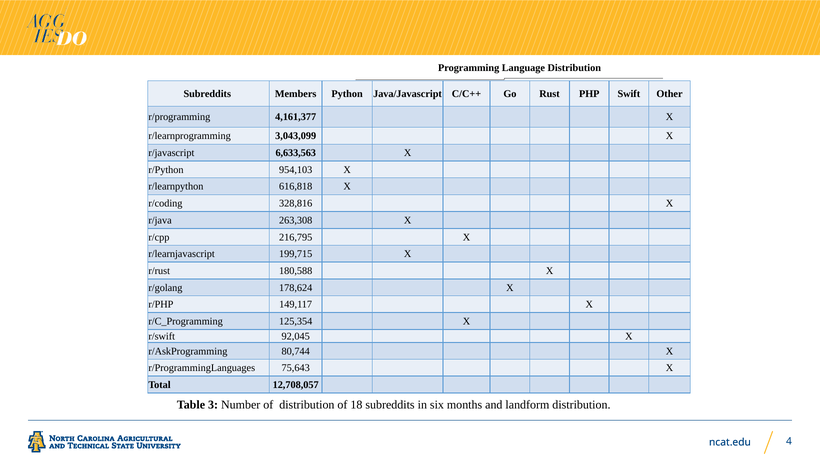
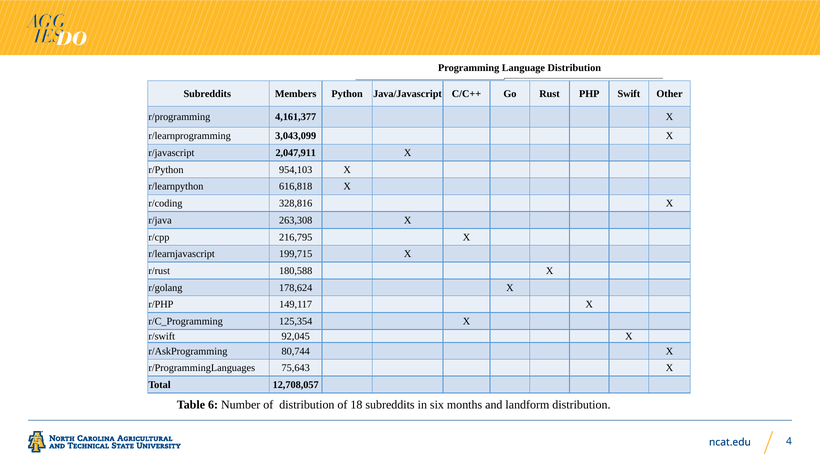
6,633,563: 6,633,563 -> 2,047,911 (296, 153)
3: 3 -> 6 (213, 405)
